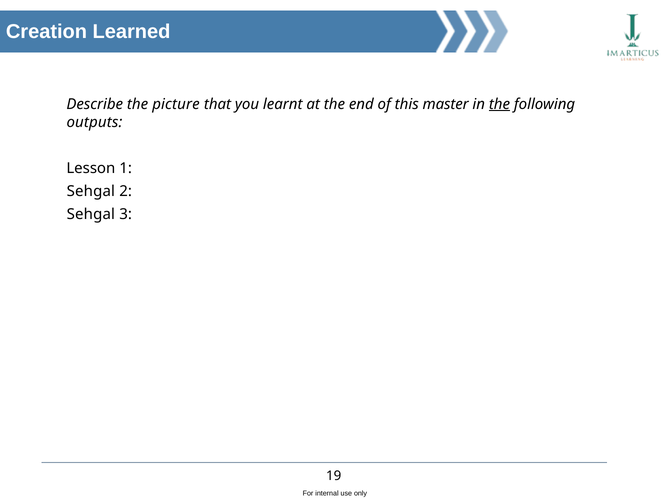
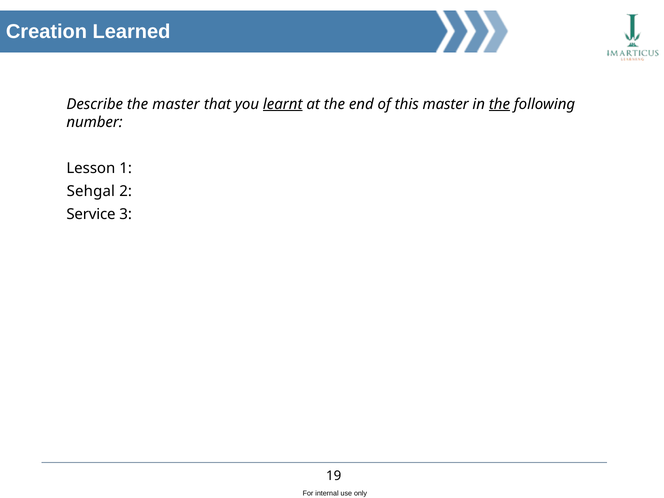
the picture: picture -> master (176, 104)
learnt underline: none -> present (283, 104)
outputs: outputs -> number (95, 122)
Sehgal: Sehgal -> Service (91, 214)
